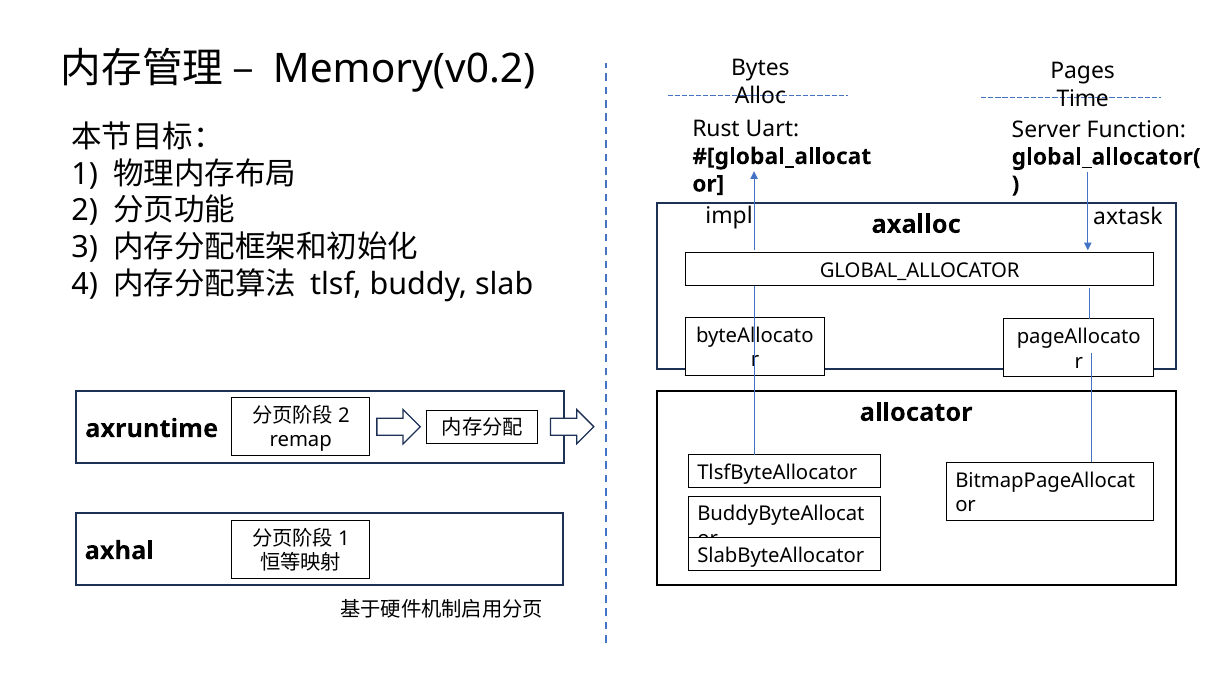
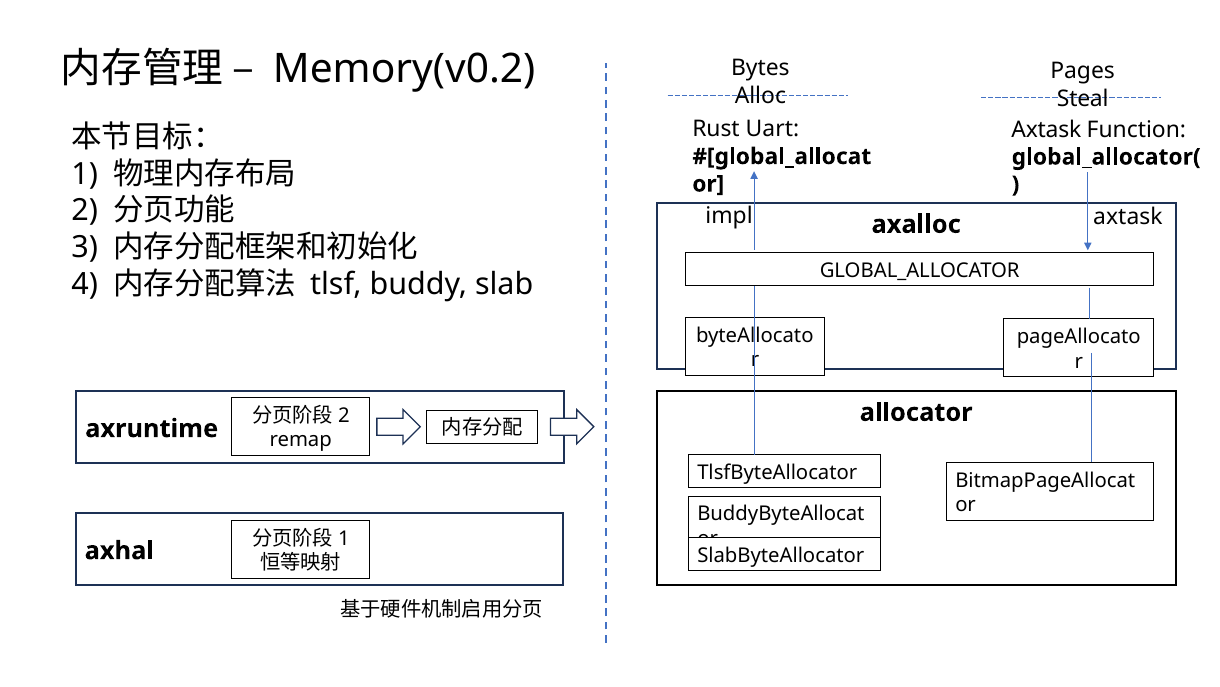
Time: Time -> Steal (1083, 99)
Server: Server -> Axtask (1046, 129)
